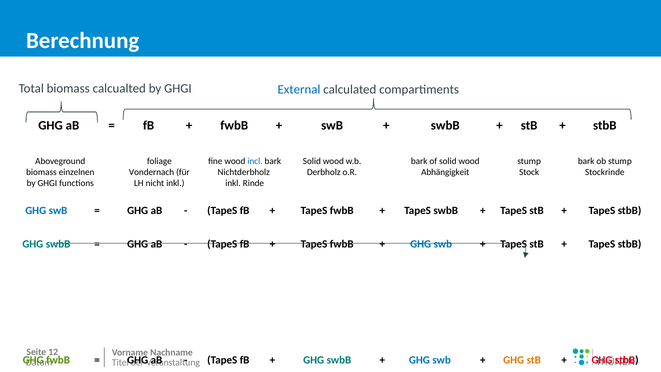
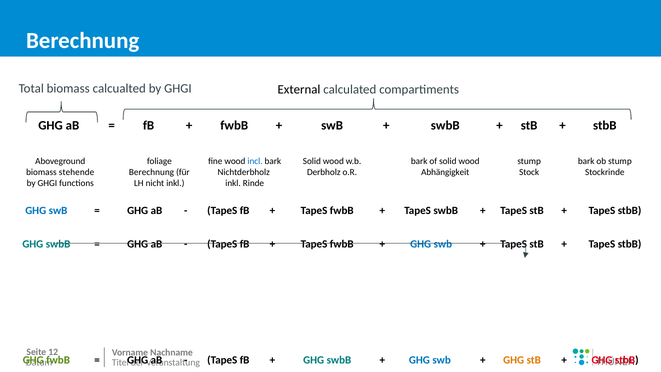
External colour: blue -> black (299, 90)
einzelnen: einzelnen -> stehende (77, 172)
Vondernach: Vondernach -> Berechnung (152, 172)
